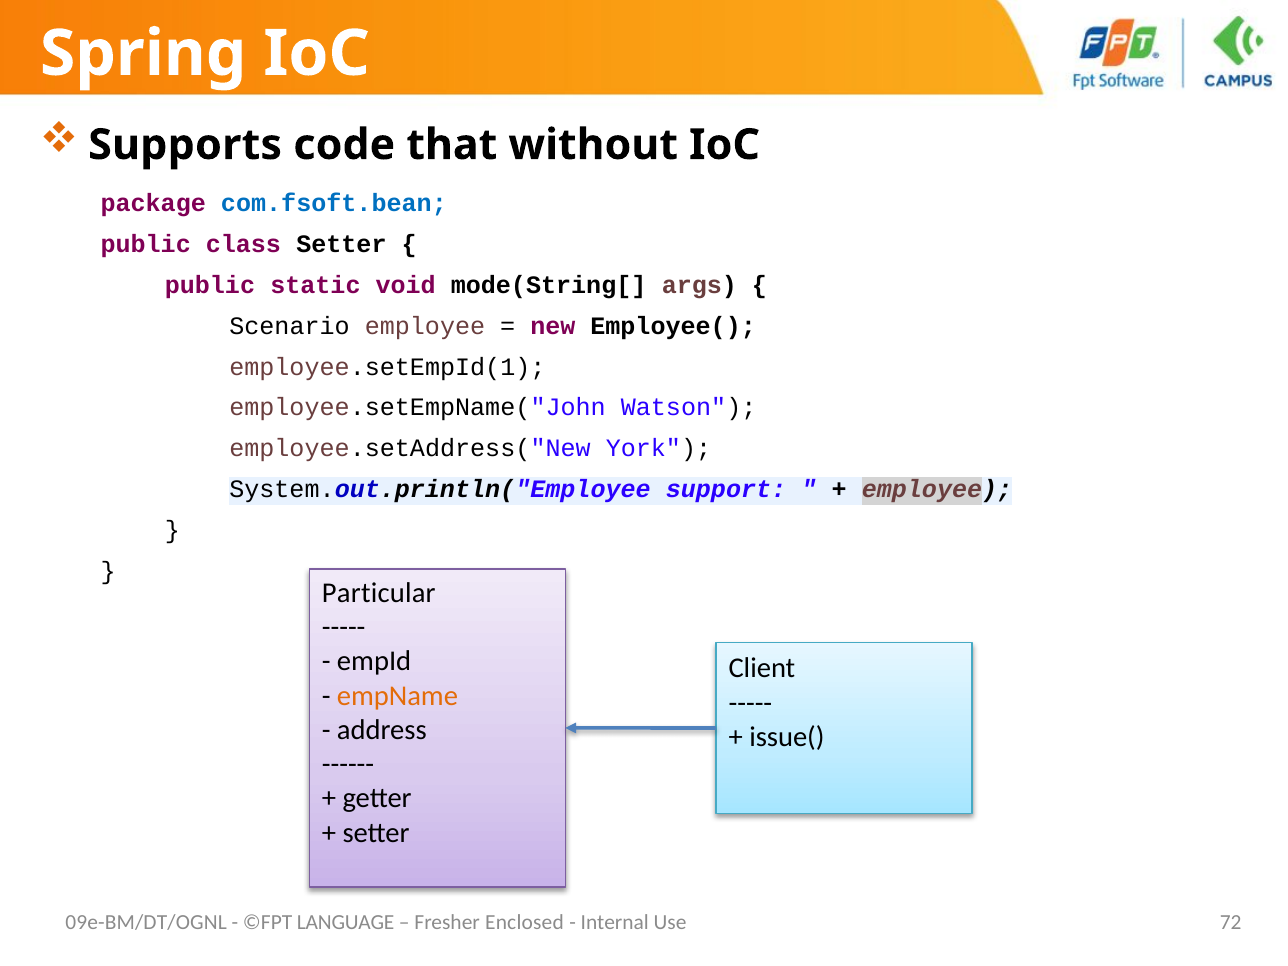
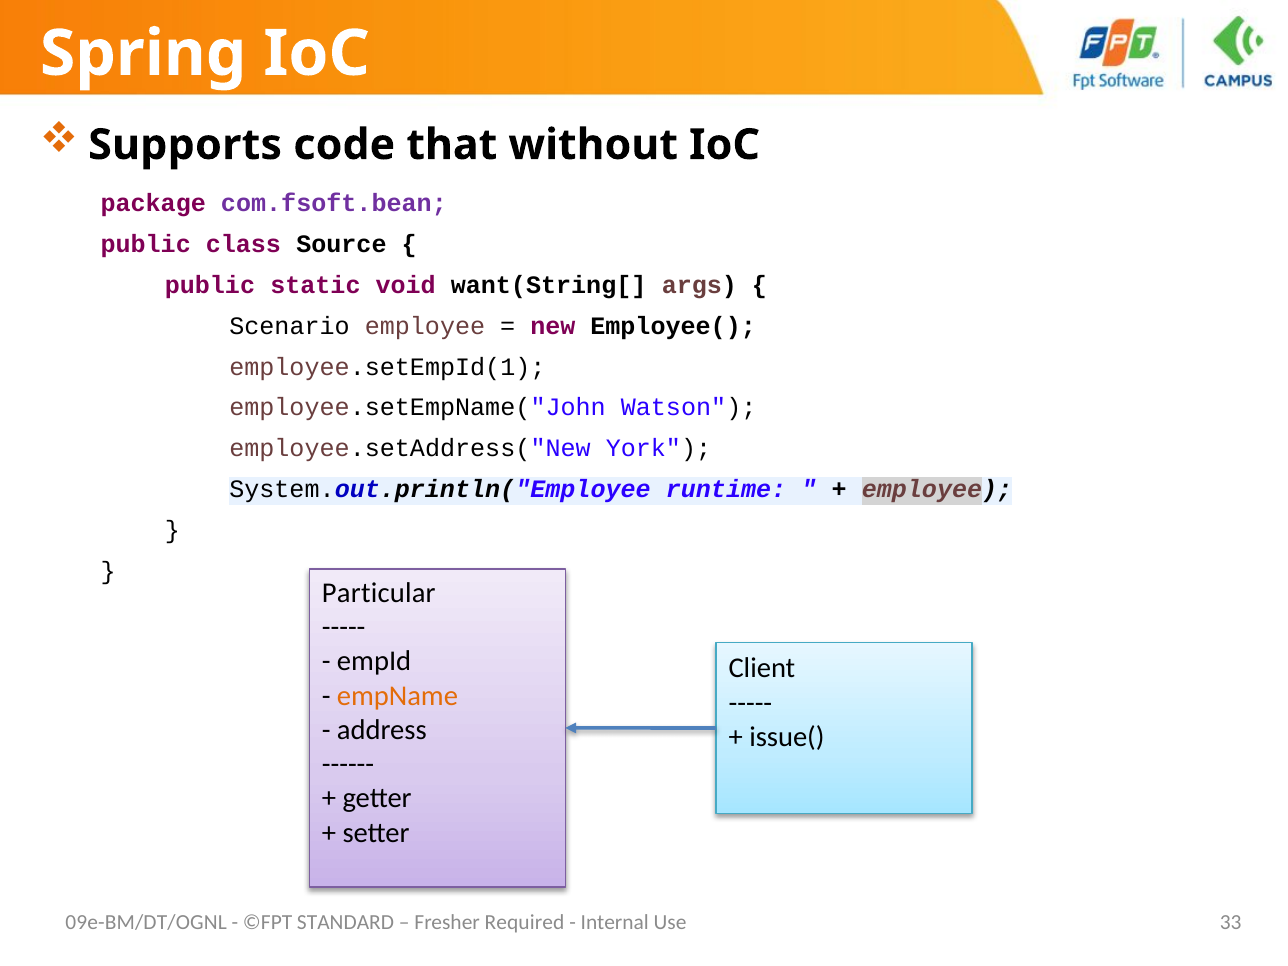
com.fsoft.bean colour: blue -> purple (334, 203)
class Setter: Setter -> Source (341, 244)
mode(String[: mode(String[ -> want(String[ (549, 285)
support: support -> runtime (726, 489)
LANGUAGE: LANGUAGE -> STANDARD (346, 922)
Enclosed: Enclosed -> Required (525, 922)
72: 72 -> 33 (1231, 922)
